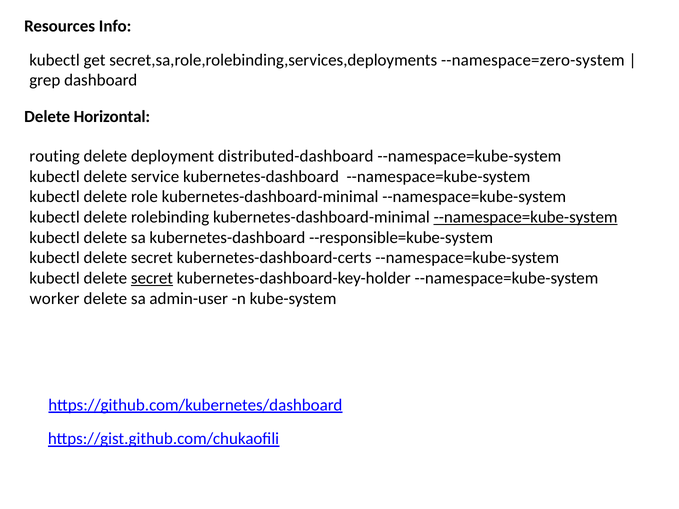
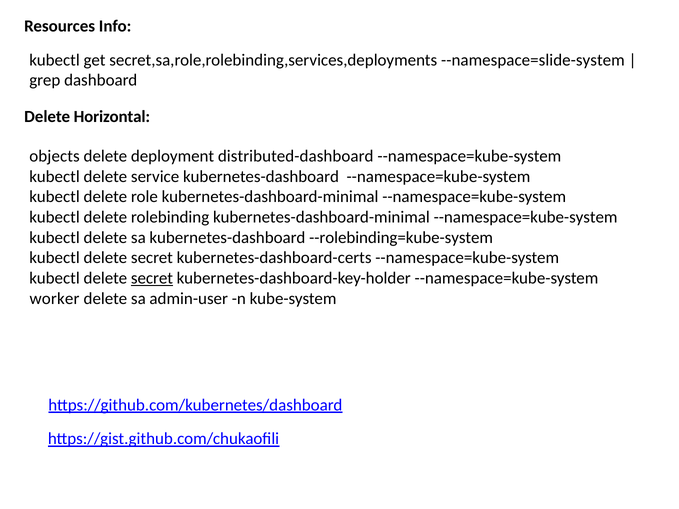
--namespace=zero-system: --namespace=zero-system -> --namespace=slide-system (533, 60)
routing: routing -> objects (55, 156)
--namespace=kube-system underline: present -> none (526, 217)
--responsible=kube-system: --responsible=kube-system -> --rolebinding=kube-system (401, 238)
